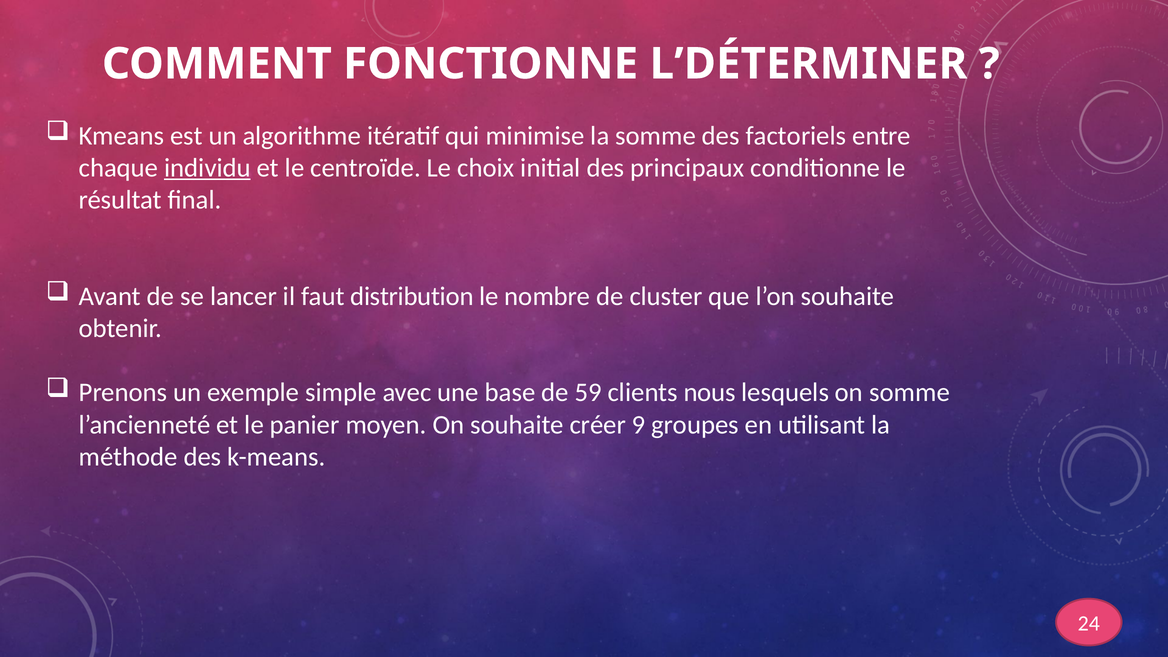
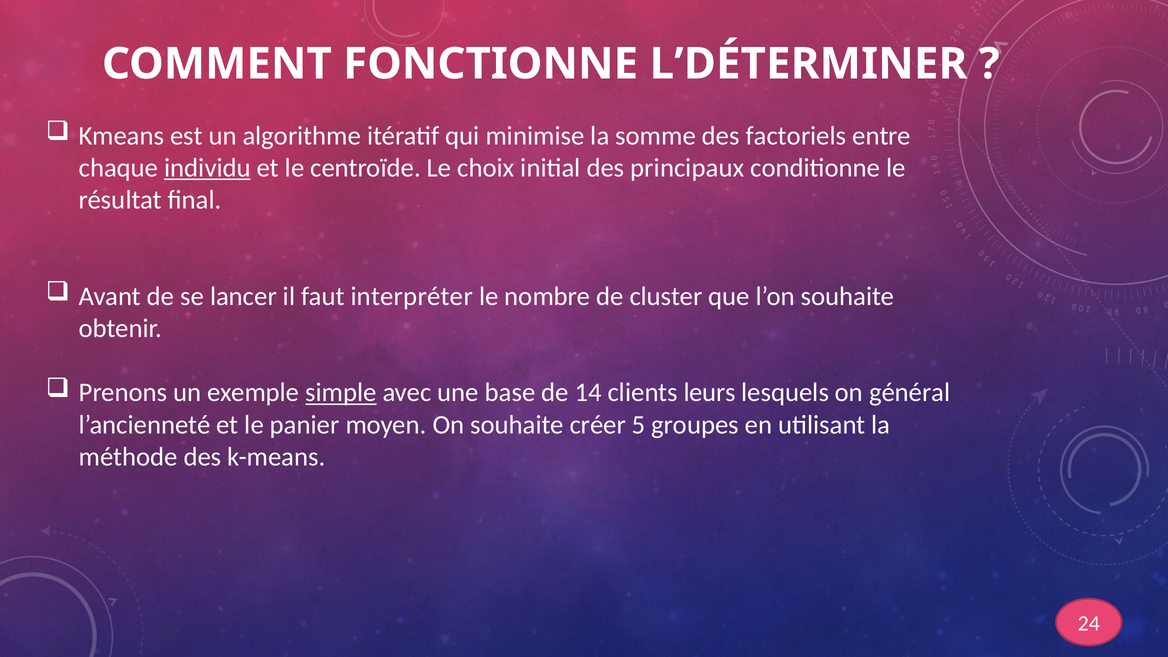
distribution: distribution -> interpréter (412, 296)
simple underline: none -> present (341, 393)
59: 59 -> 14 (588, 393)
nous: nous -> leurs (710, 393)
on somme: somme -> général (910, 393)
9: 9 -> 5 (639, 425)
